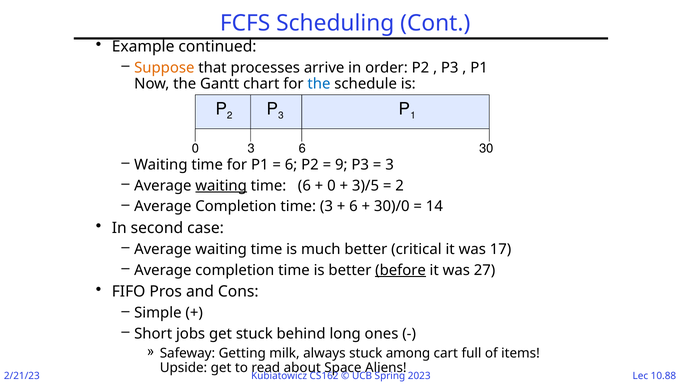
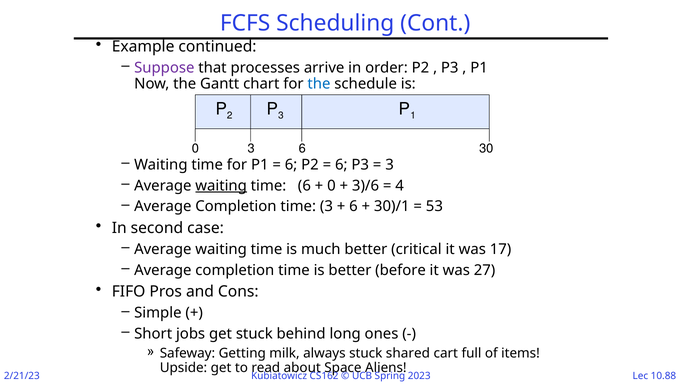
Suppose colour: orange -> purple (164, 68)
9: 9 -> 6 (341, 165)
3)/5: 3)/5 -> 3)/6 (366, 185)
2: 2 -> 4 (400, 185)
30)/0: 30)/0 -> 30)/1 (392, 206)
14: 14 -> 53 (434, 206)
before underline: present -> none (401, 270)
among: among -> shared (408, 353)
